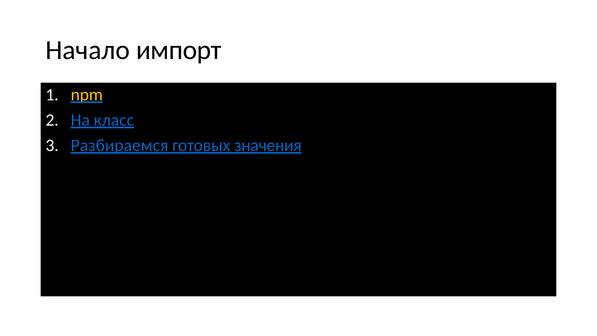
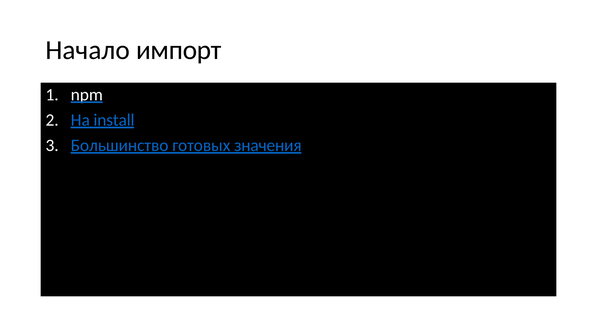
npm colour: yellow -> white (87, 95)
класс: класс -> install (114, 120)
Разбираемся: Разбираемся -> Большинство (120, 145)
